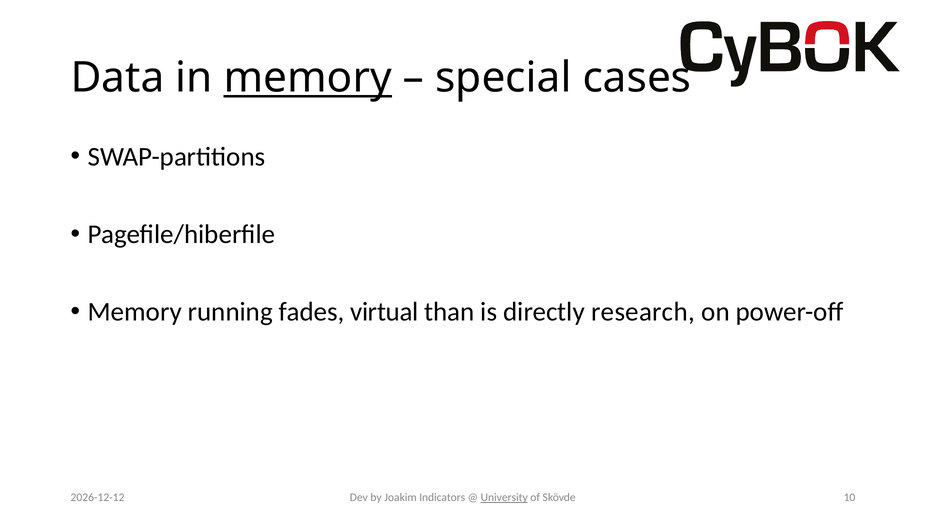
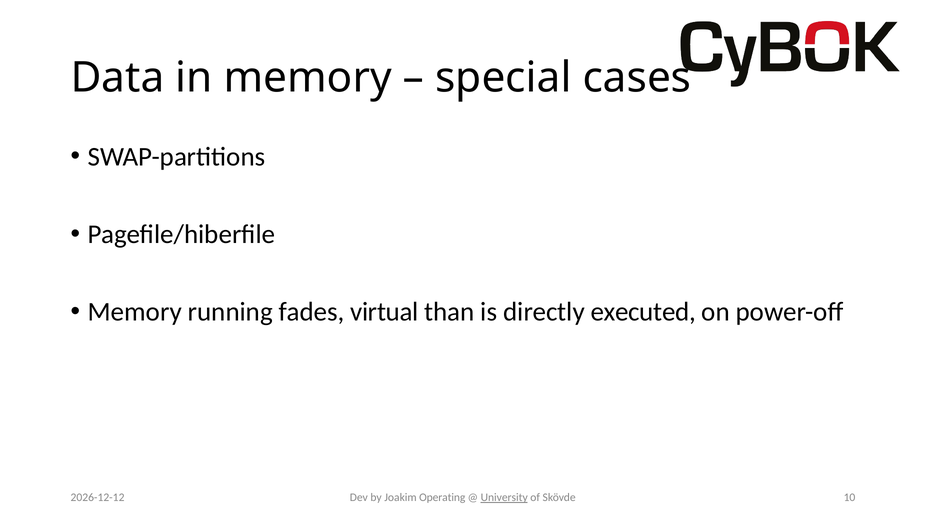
memory underline: present -> none (308, 78)
research: research -> executed (643, 312)
Indicators: Indicators -> Operating (442, 497)
